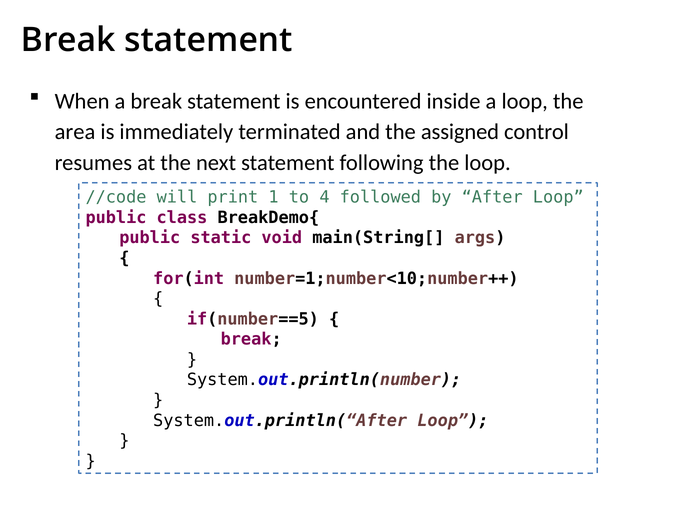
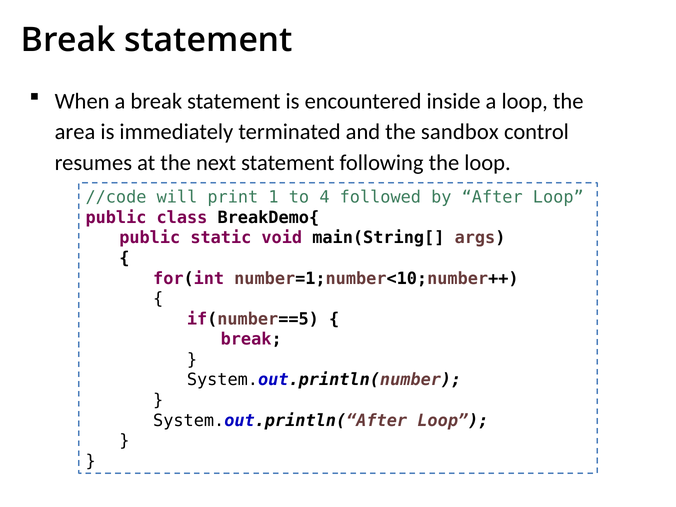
assigned: assigned -> sandbox (460, 132)
